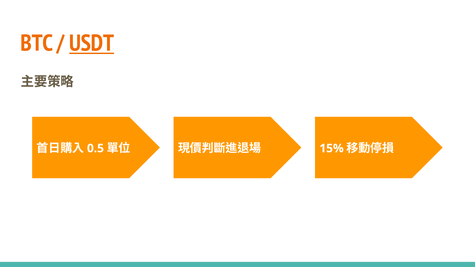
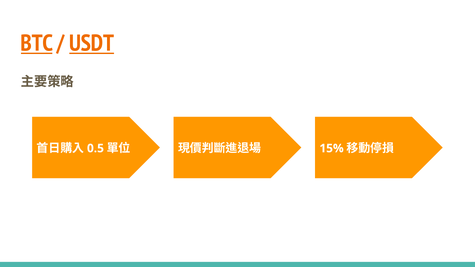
BTC underline: none -> present (37, 43)
